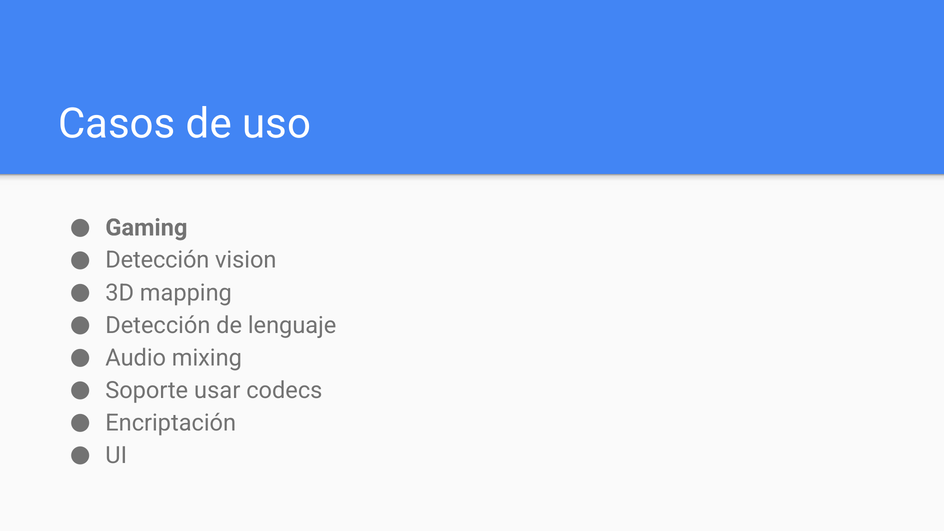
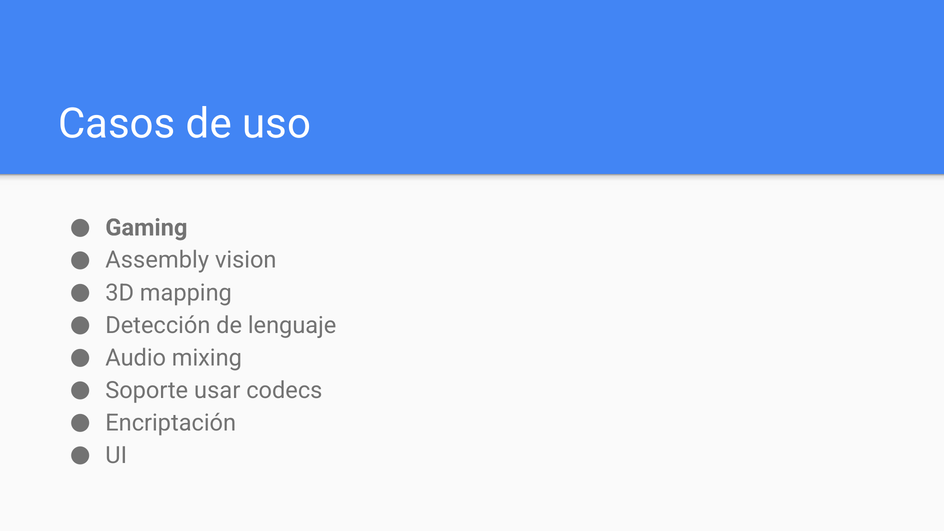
Detección: Detección -> Assembly (157, 260)
